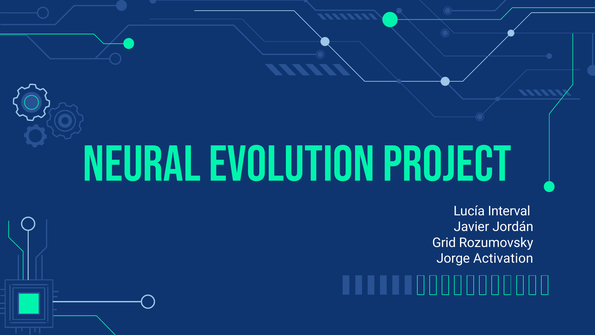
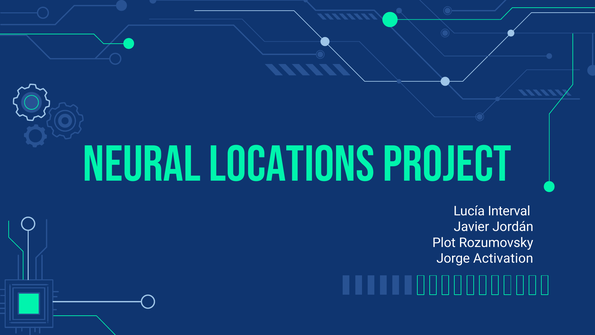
EVOLUTION: EVOLUTION -> LOCATIONS (292, 164)
Grid: Grid -> Plot (444, 243)
